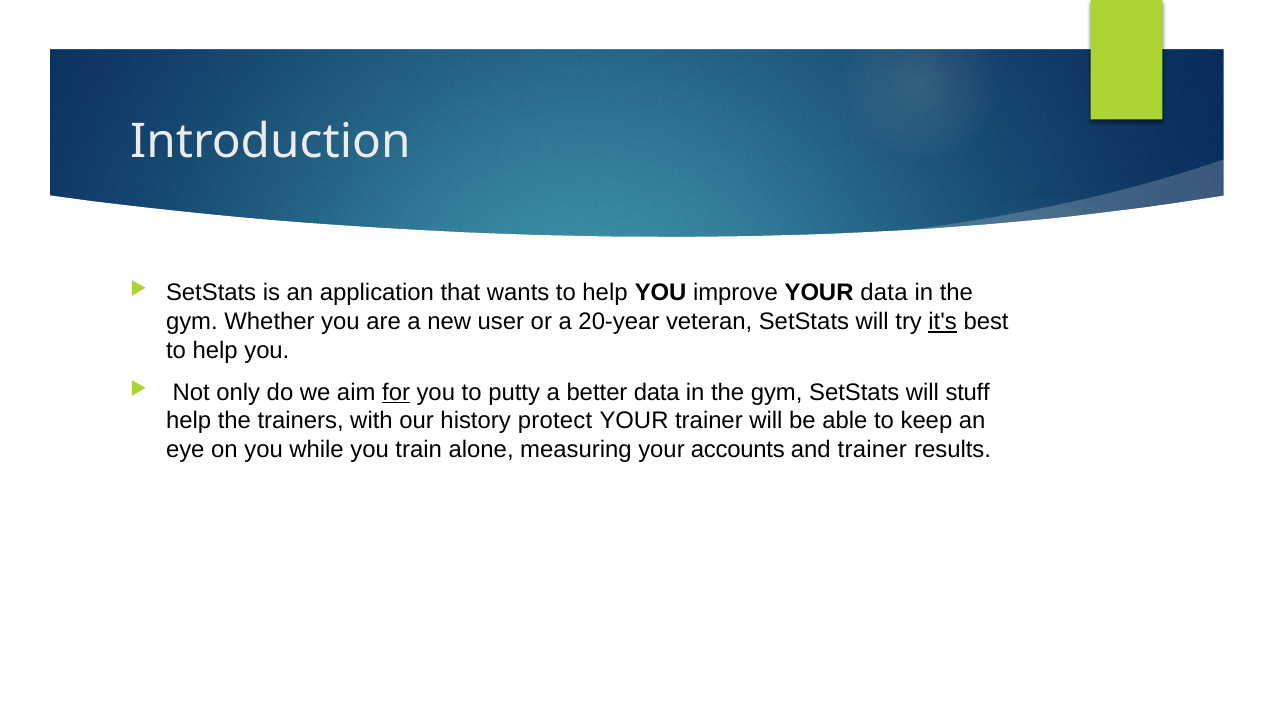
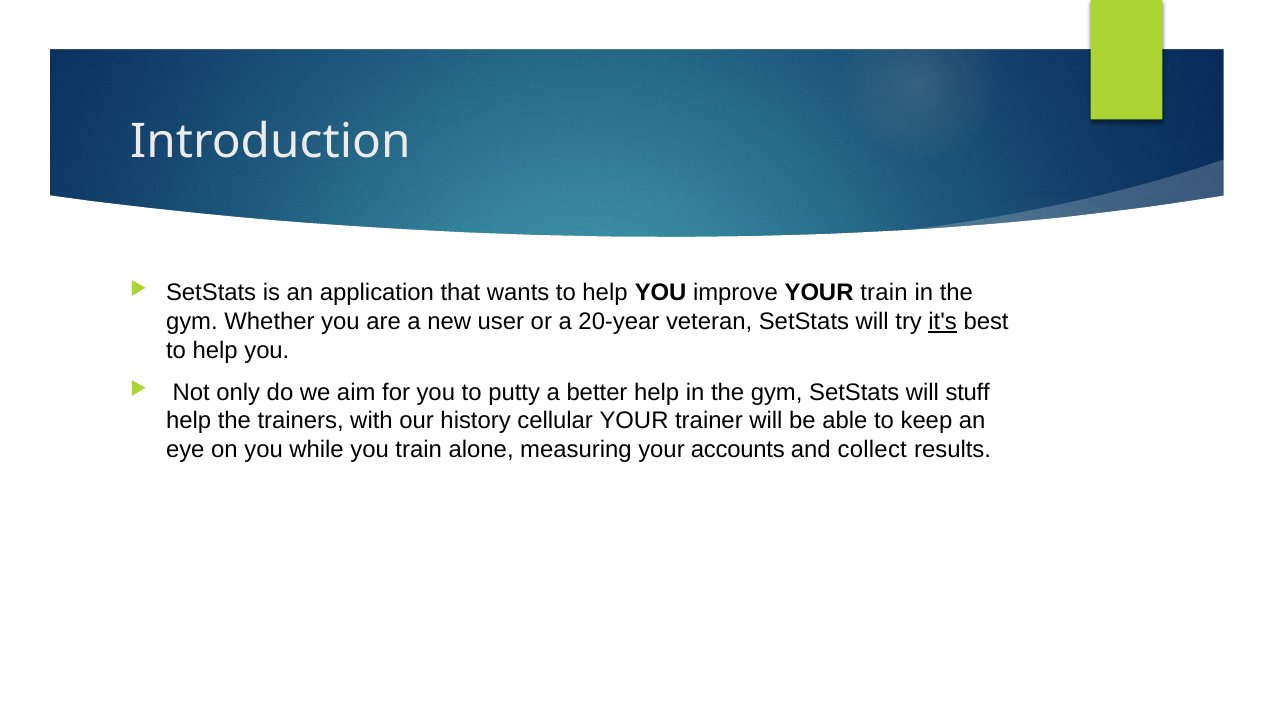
YOUR data: data -> train (884, 293)
for underline: present -> none (396, 392)
better data: data -> help (657, 392)
protect: protect -> cellular (555, 421)
and trainer: trainer -> collect (872, 449)
